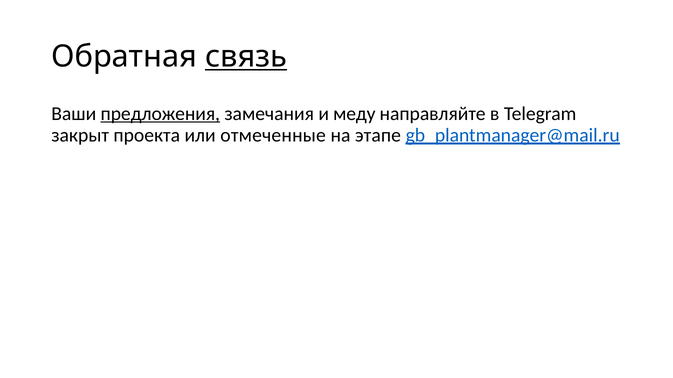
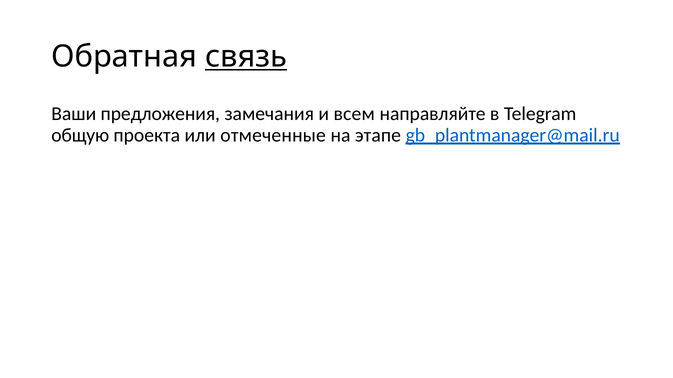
предложения underline: present -> none (160, 114)
меду: меду -> всем (354, 114)
закрыт: закрыт -> общую (80, 135)
